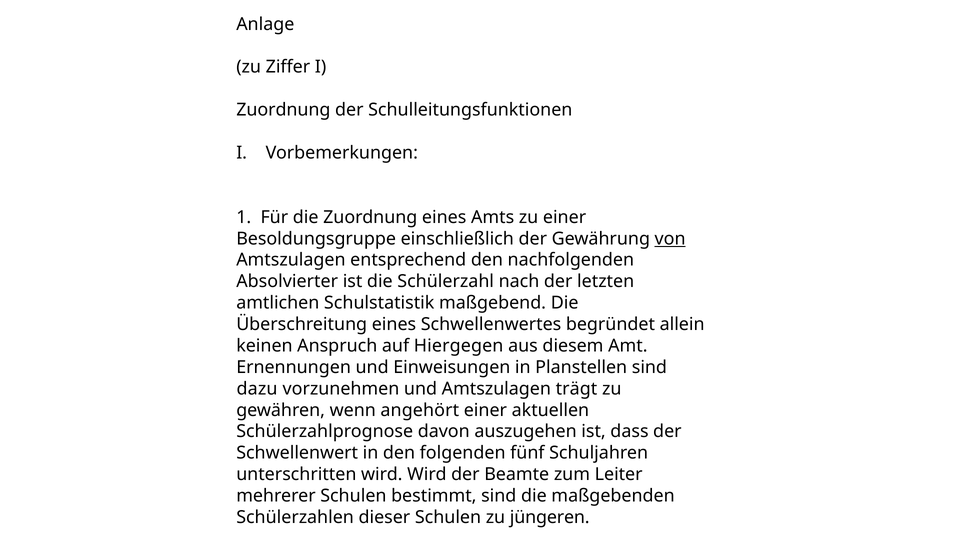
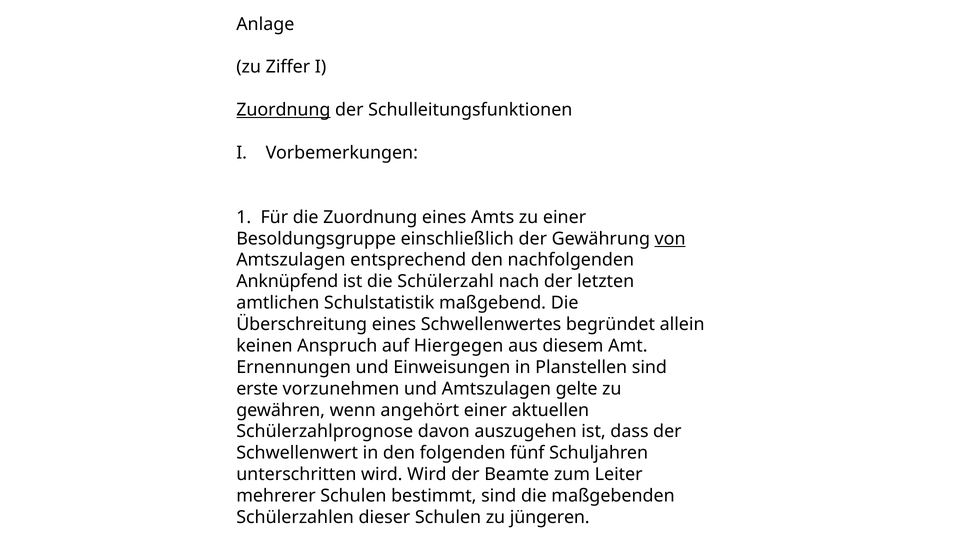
Zuordnung underline: none -> present (283, 110)
Absolvierter: Absolvierter -> Anknüpfend (287, 282)
dazu: dazu -> erste (257, 389)
trägt: trägt -> gelte (577, 389)
